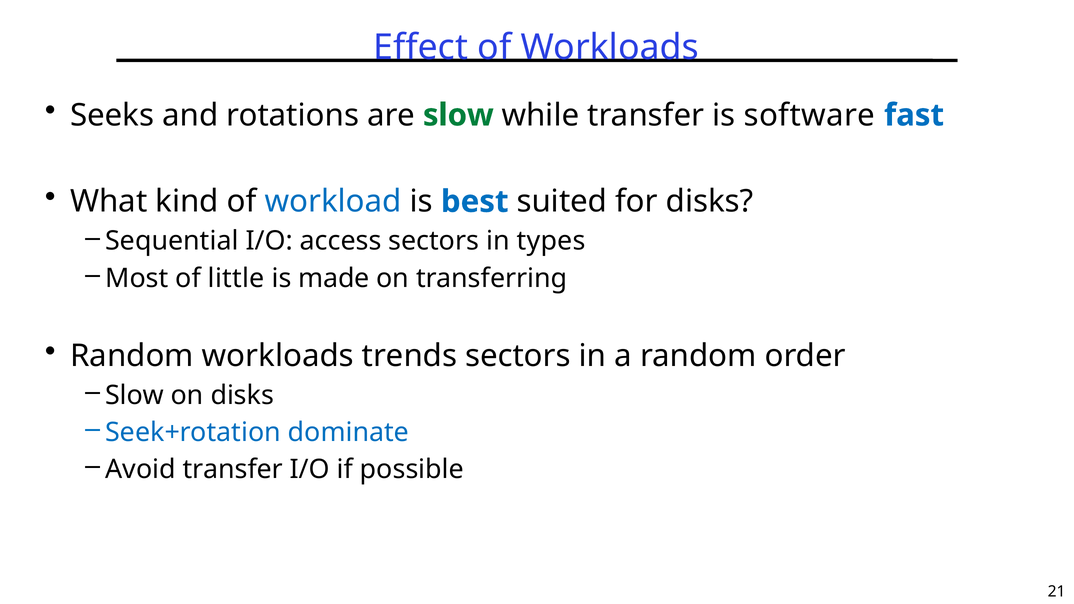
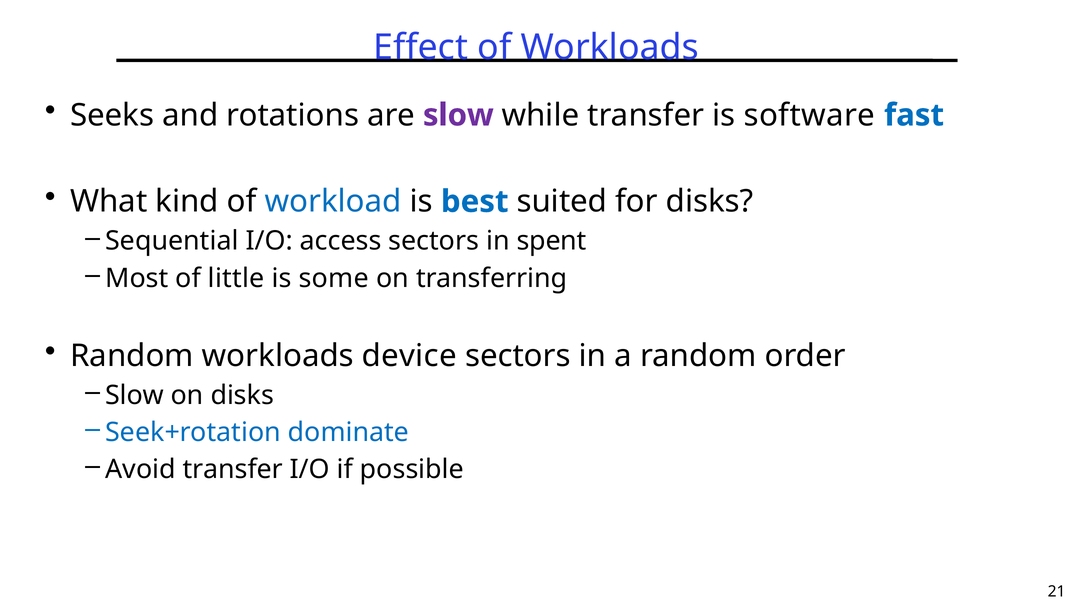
slow colour: green -> purple (458, 115)
types: types -> spent (552, 241)
made: made -> some (334, 278)
trends: trends -> device (409, 356)
